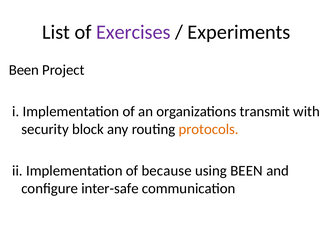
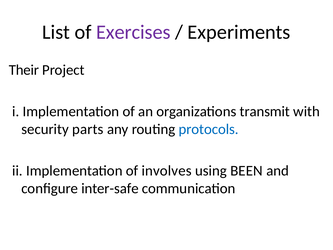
Been: Been -> Their (24, 70)
block: block -> parts (88, 129)
protocols colour: orange -> blue (209, 129)
because: because -> involves (167, 171)
